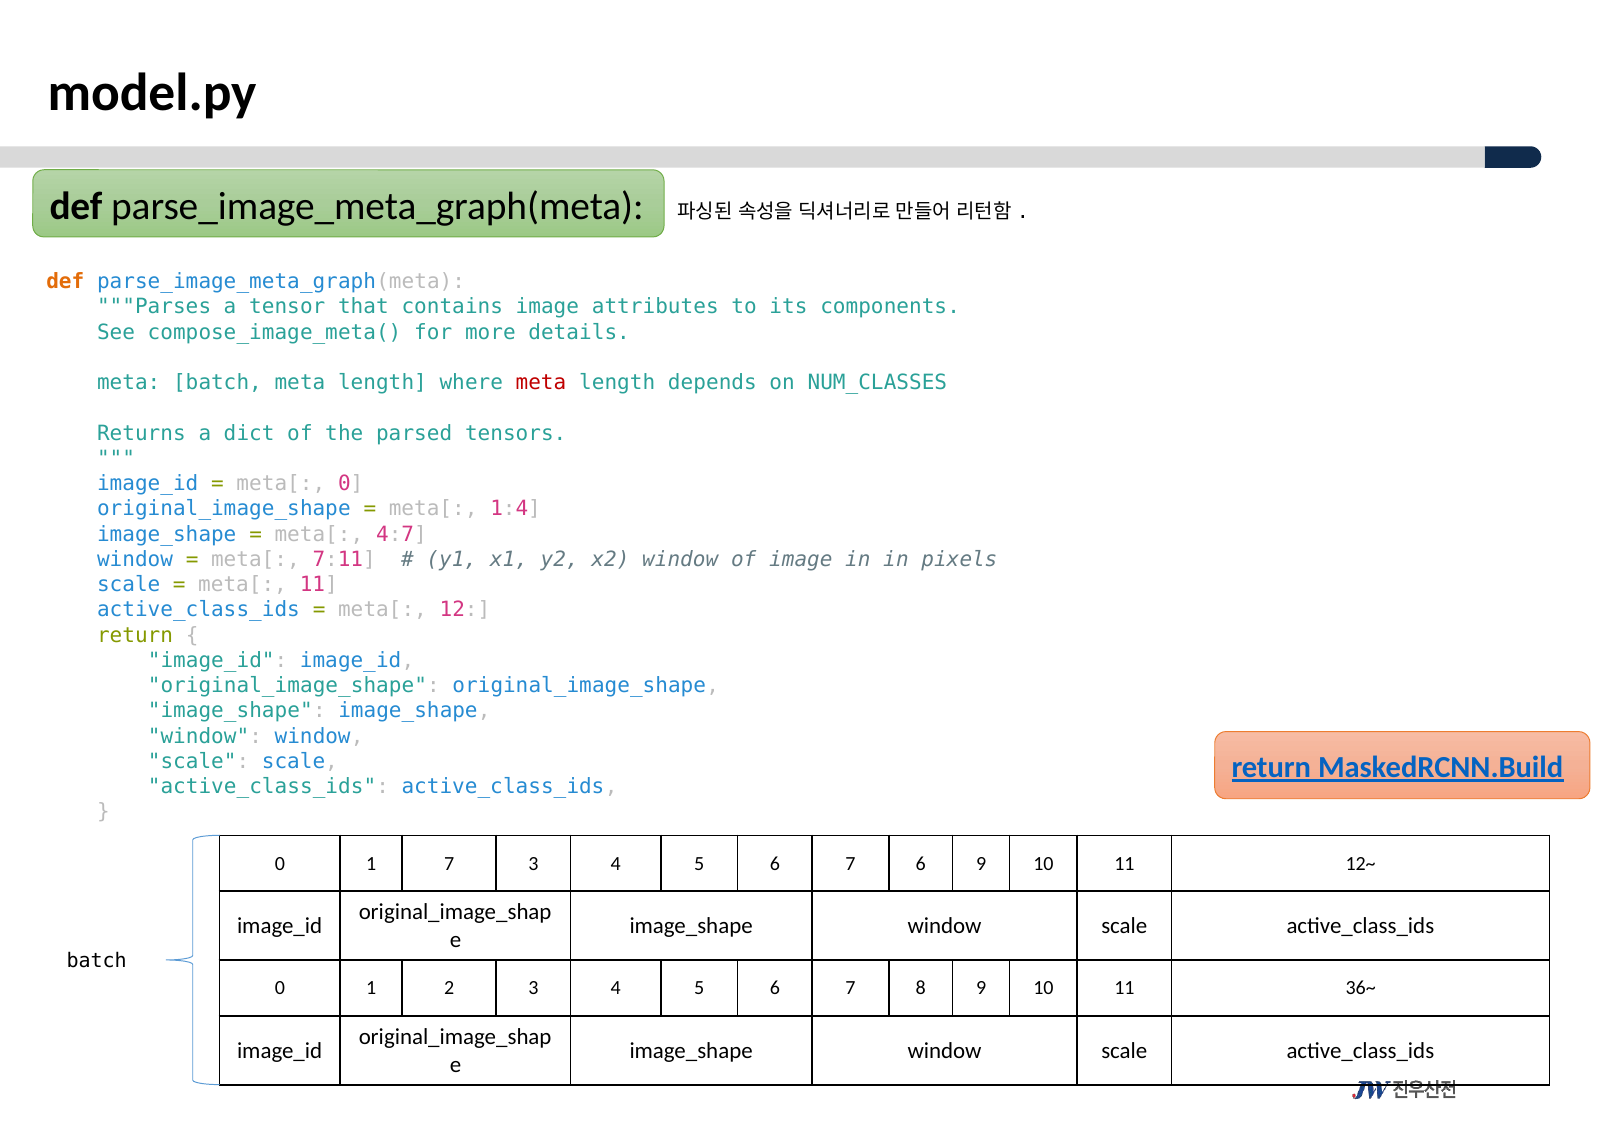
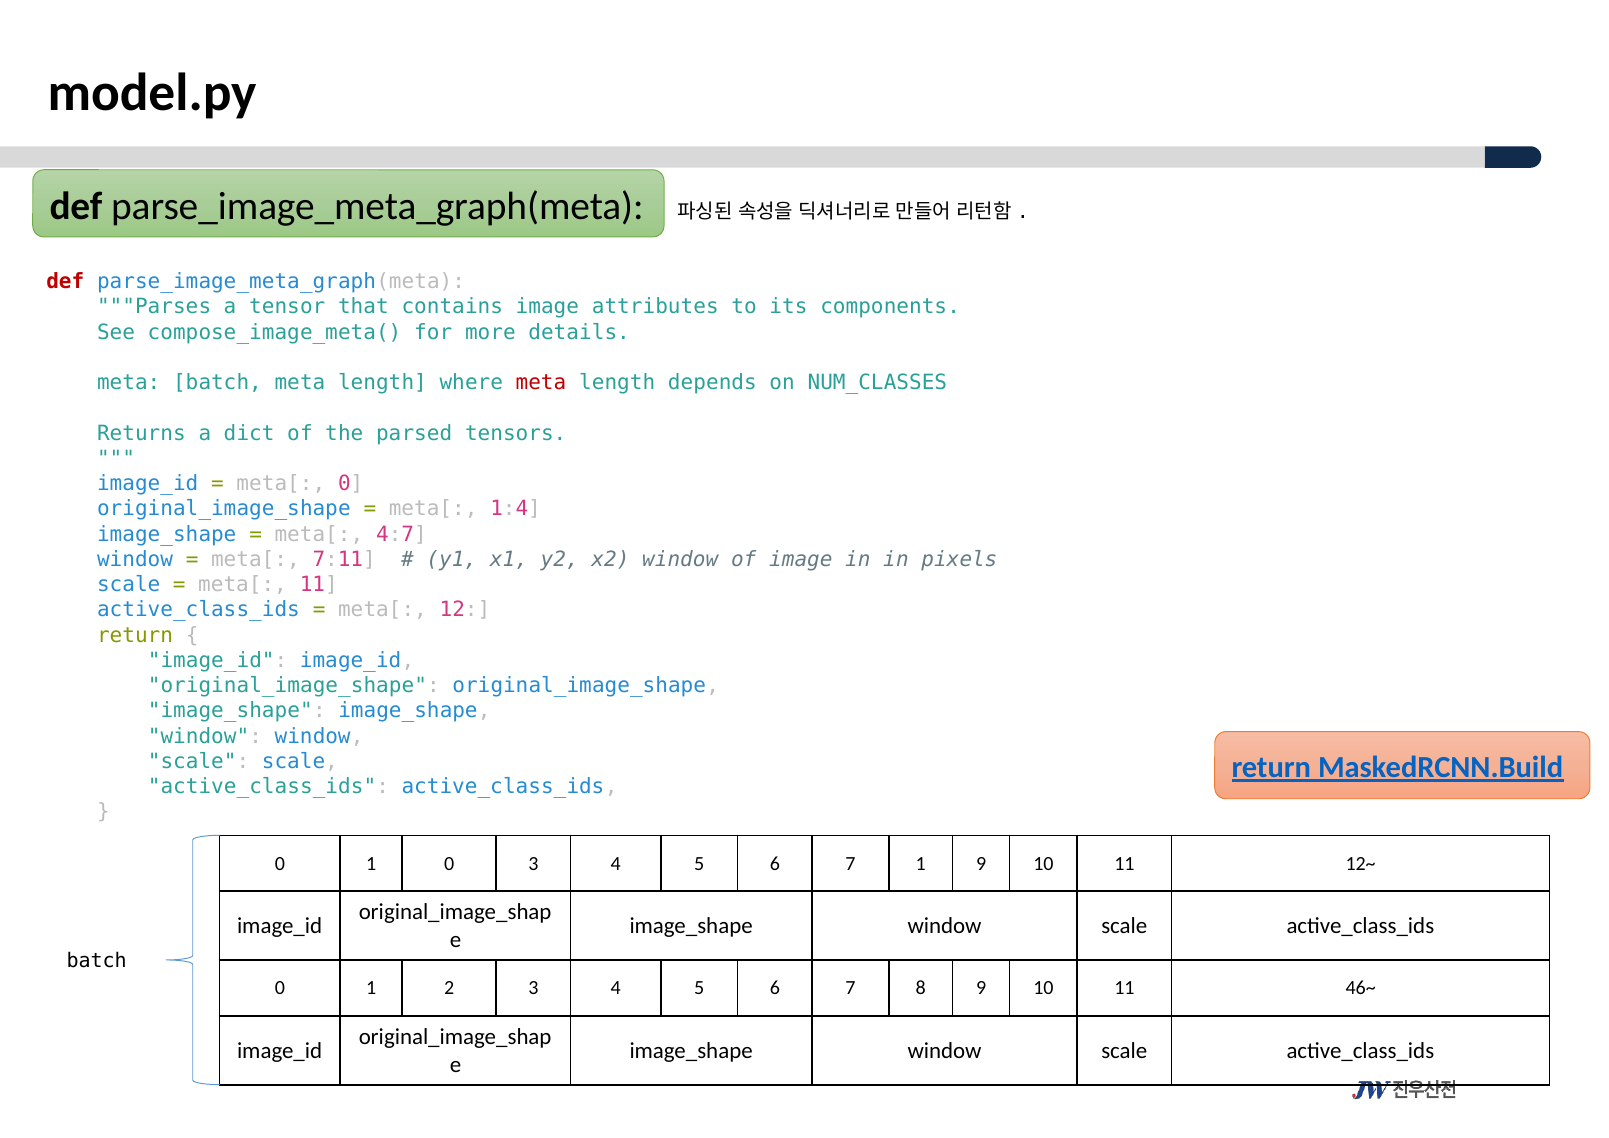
def colour: orange -> red (65, 282)
1 7: 7 -> 0 (449, 863)
7 6: 6 -> 1 (921, 863)
36~: 36~ -> 46~ (1361, 988)
